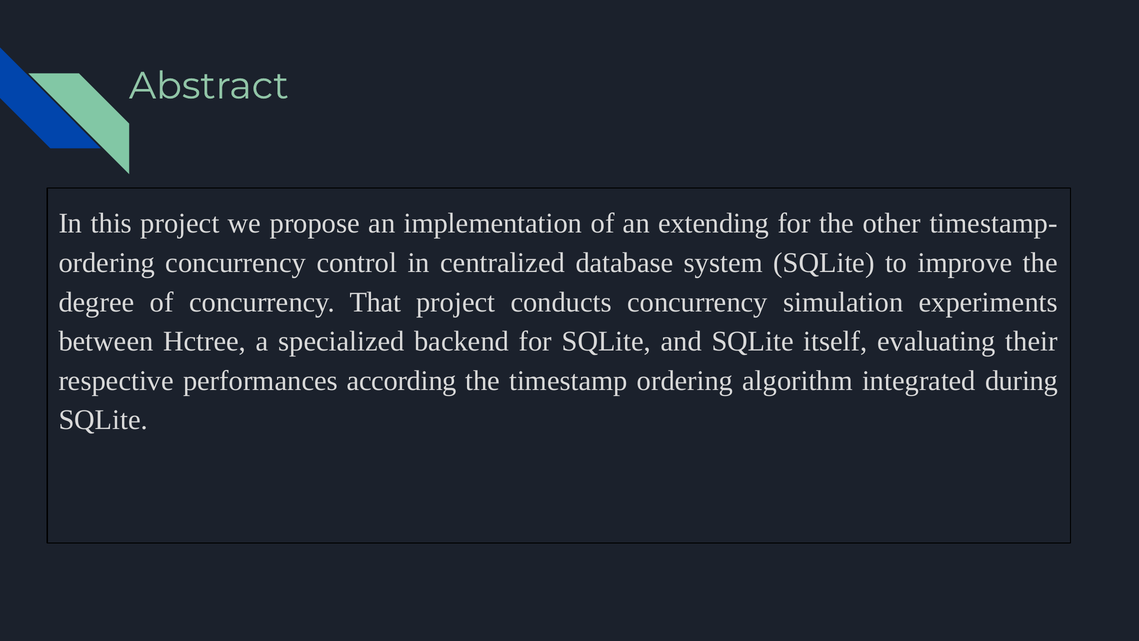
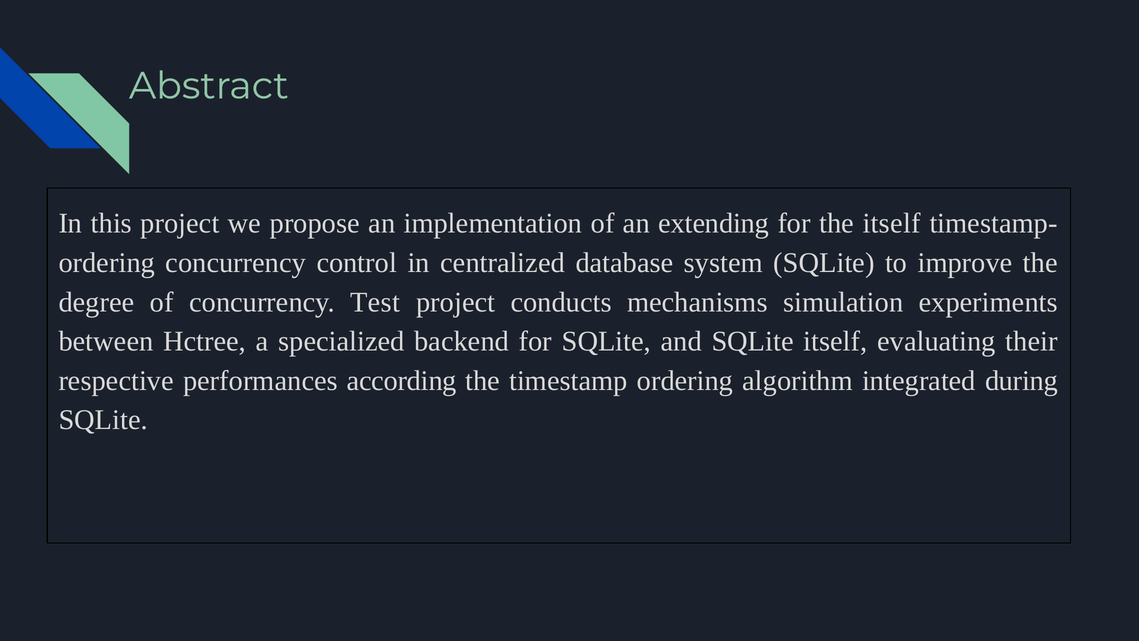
the other: other -> itself (892, 223)
That: That -> Test (375, 302)
conducts concurrency: concurrency -> mechanisms (697, 302)
